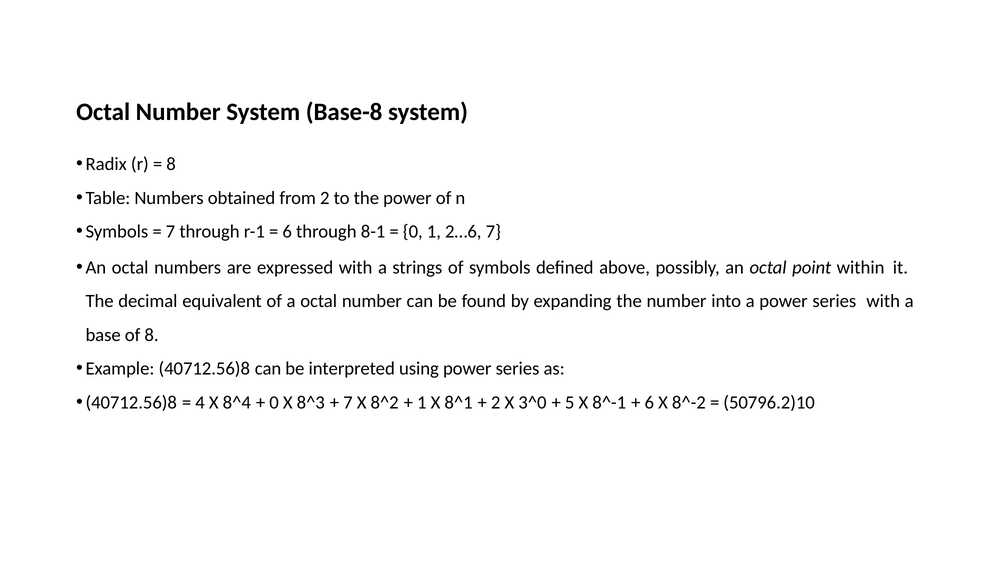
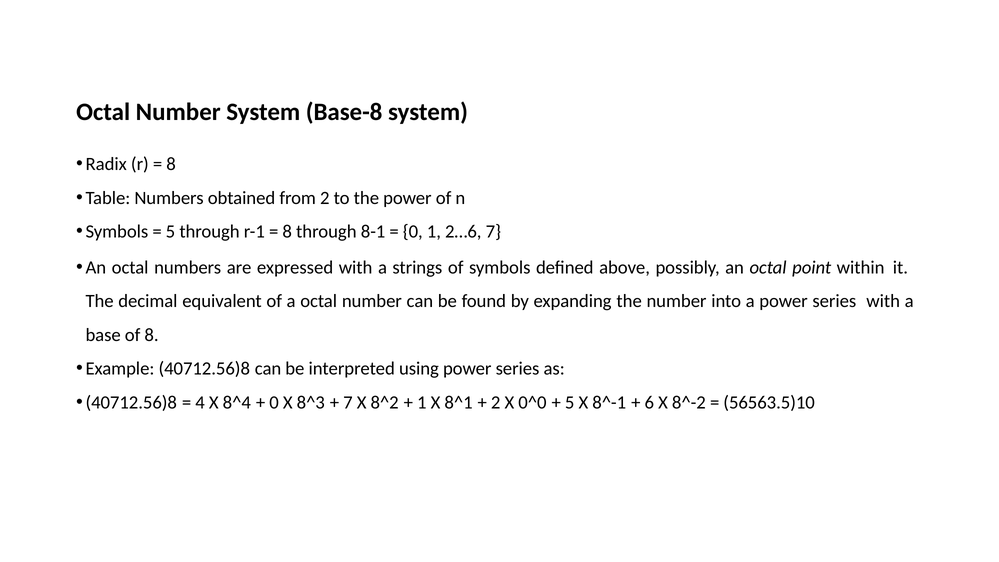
7: 7 -> 5 (170, 232)
6: 6 -> 8 (287, 232)
3^0: 3^0 -> 0^0 (532, 402)
50796.2)10: 50796.2)10 -> 56563.5)10 (769, 402)
